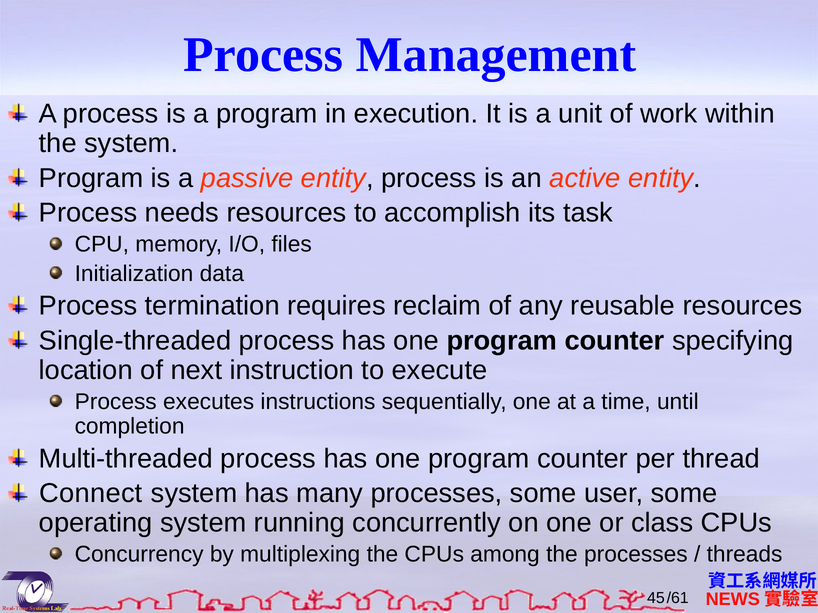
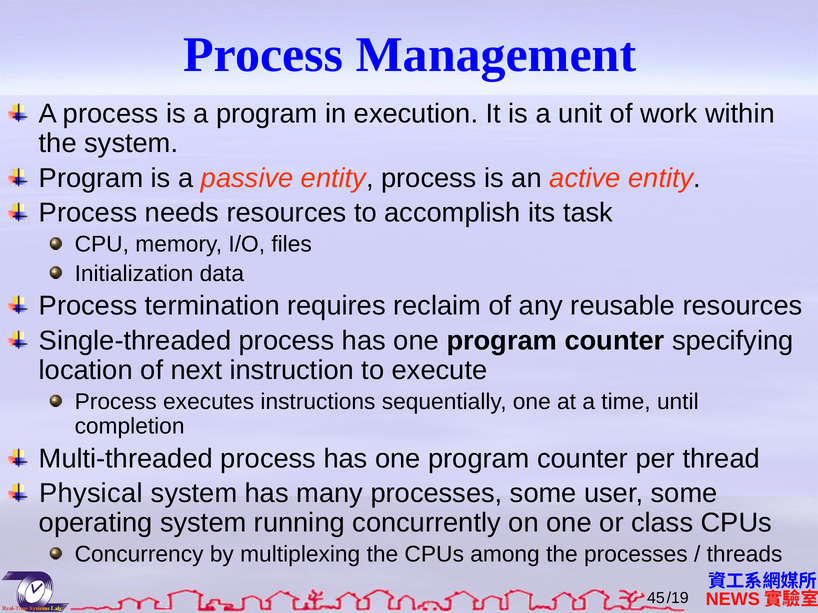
Connect: Connect -> Physical (91, 494)
/61: /61 -> /19 (678, 598)
